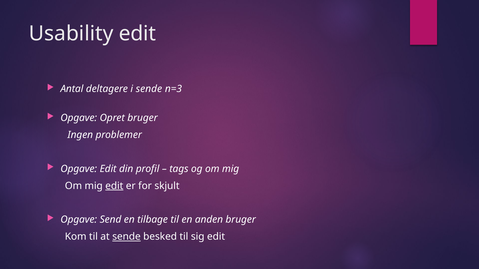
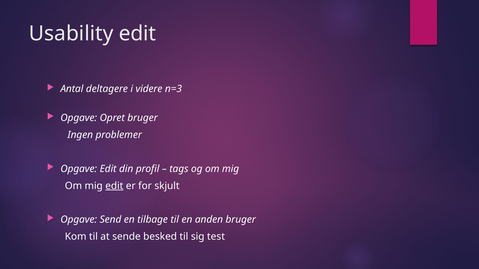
i sende: sende -> videre (149, 89)
sende underline: present -> none (126, 237)
sig edit: edit -> test (216, 237)
